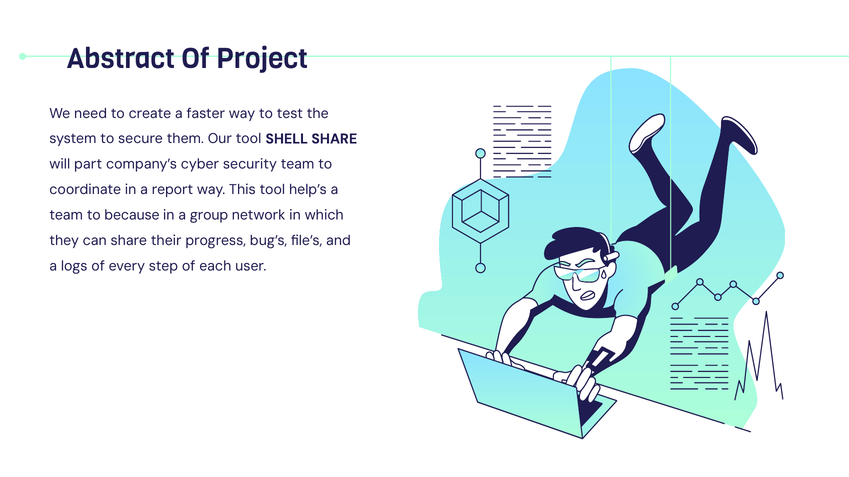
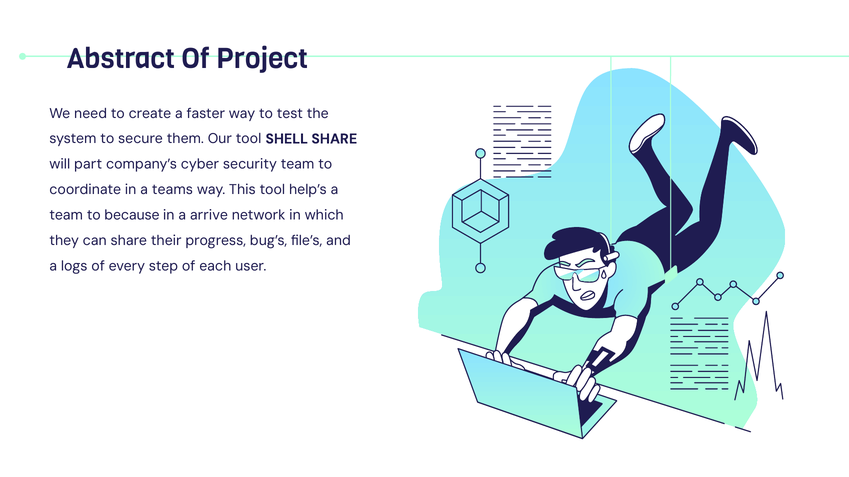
report: report -> teams (172, 190)
group: group -> arrive (209, 215)
